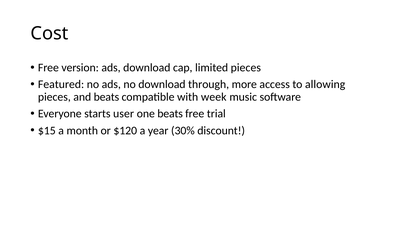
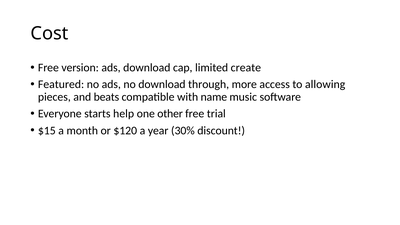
limited pieces: pieces -> create (246, 68)
week: week -> name (214, 97)
user: user -> help (124, 114)
one beats: beats -> other (170, 114)
